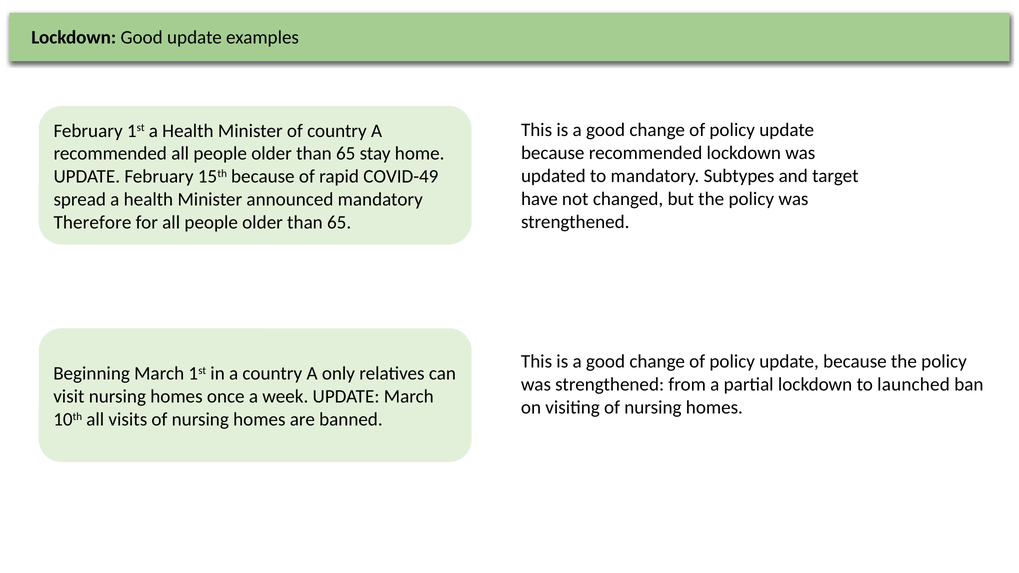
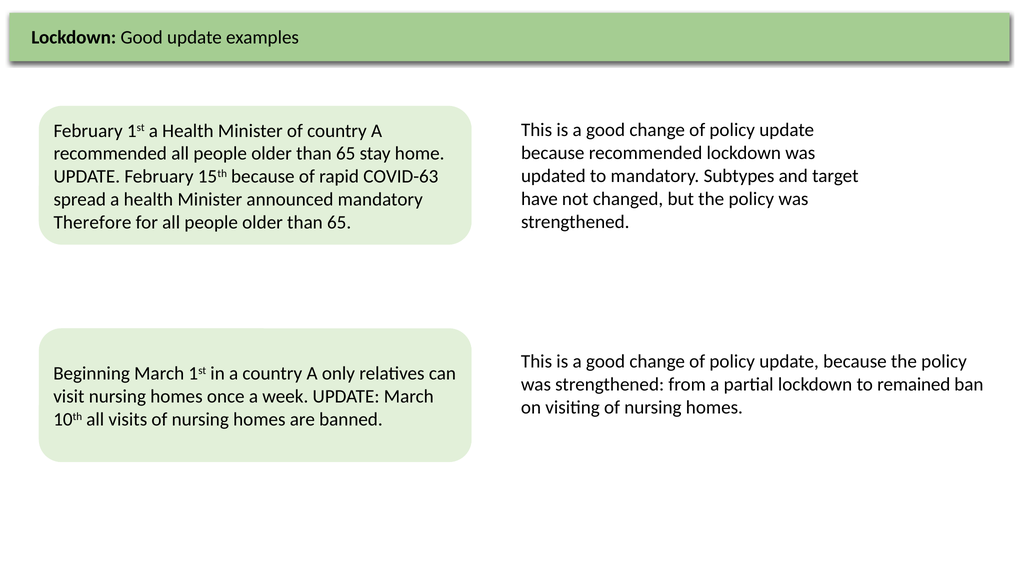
COVID-49: COVID-49 -> COVID-63 (401, 177)
launched: launched -> remained (914, 385)
